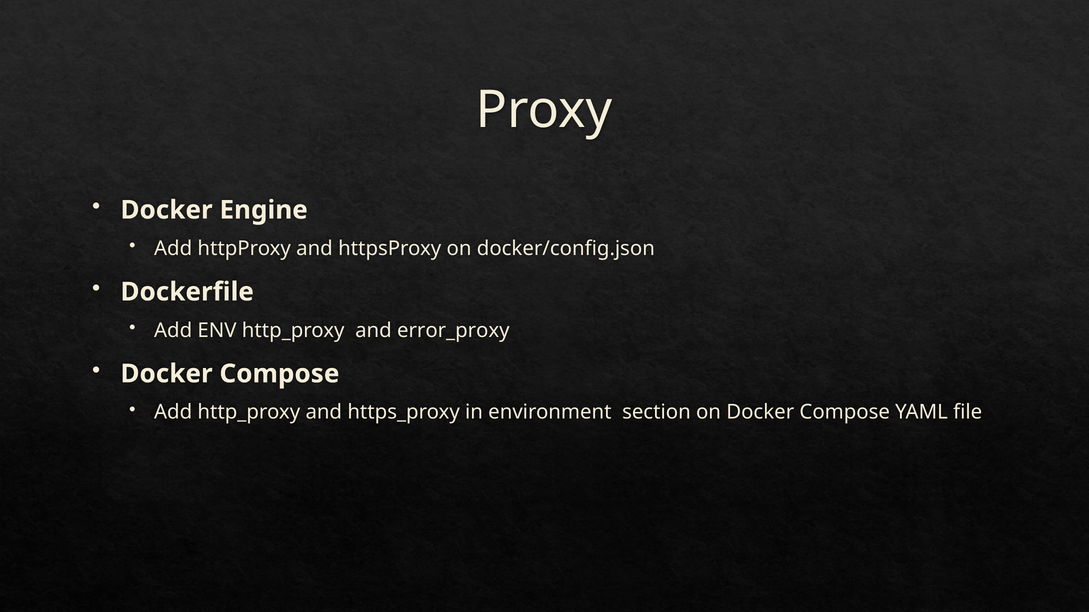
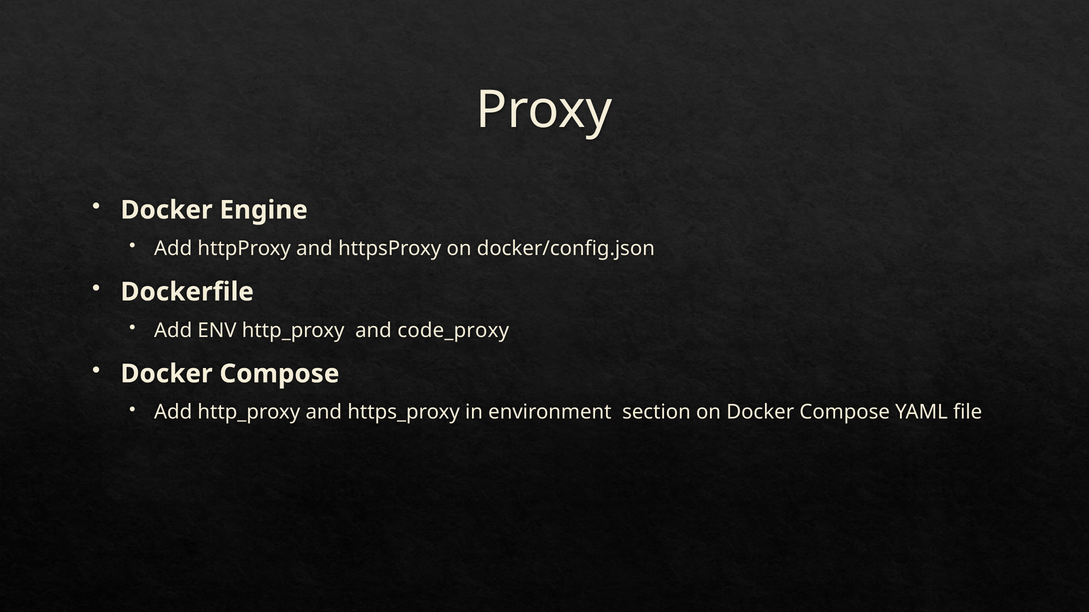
error_proxy: error_proxy -> code_proxy (453, 331)
